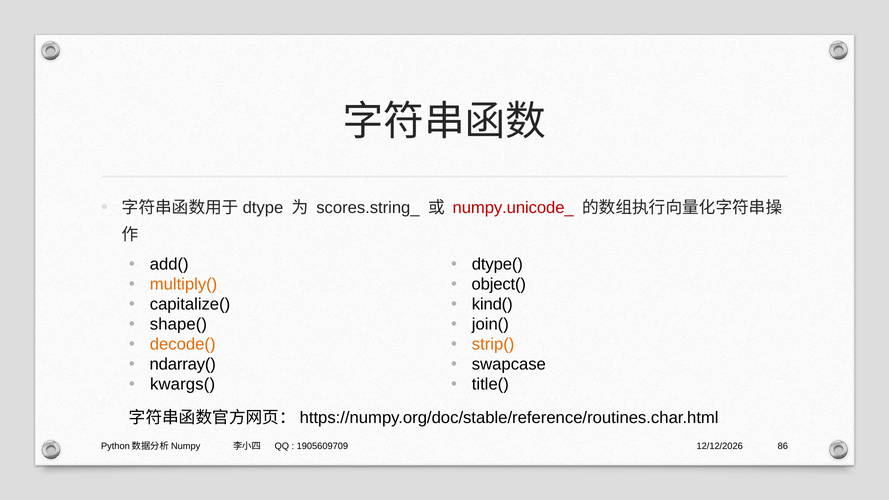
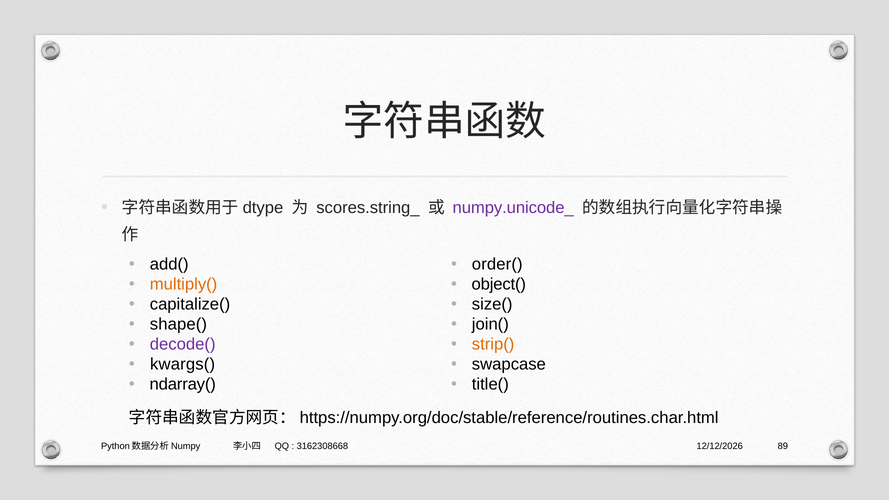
numpy.unicode_ colour: red -> purple (513, 208)
dtype(: dtype( -> order( (497, 264)
kind(: kind( -> size( (492, 304)
decode( colour: orange -> purple (183, 344)
ndarray(: ndarray( -> kwargs( (183, 364)
kwargs(: kwargs( -> ndarray( (183, 384)
1905609709: 1905609709 -> 3162308668 (322, 446)
86: 86 -> 89 (783, 446)
